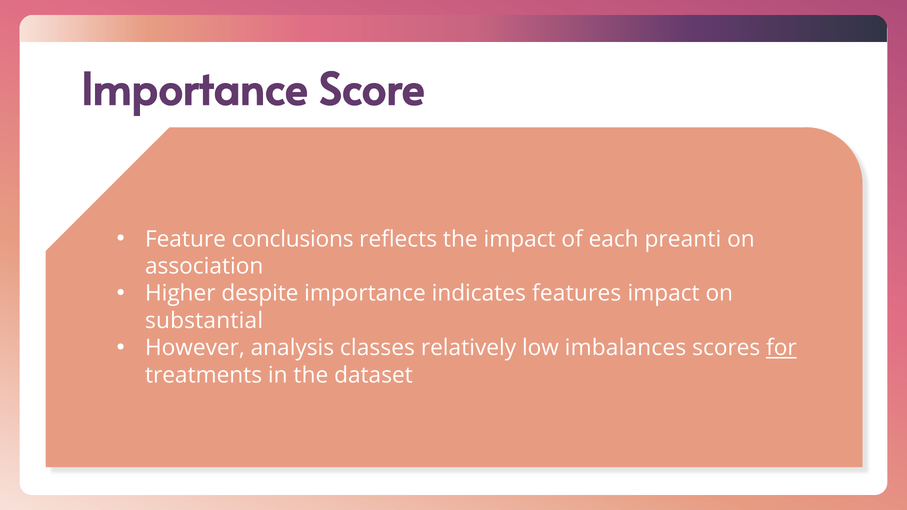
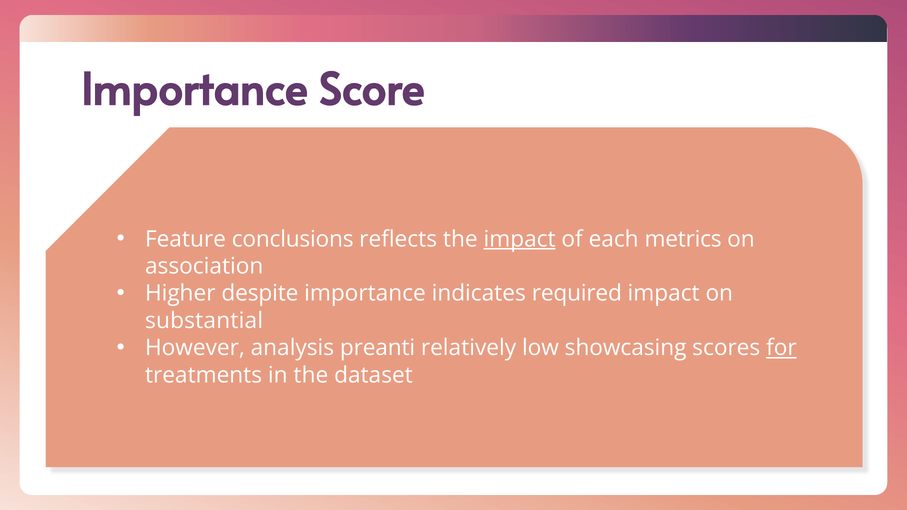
impact underline: none -> present (520, 239)
preanti: preanti -> metrics (683, 239)
features: features -> required (577, 294)
classes: classes -> preanti (378, 348)
imbalances: imbalances -> showcasing (626, 348)
